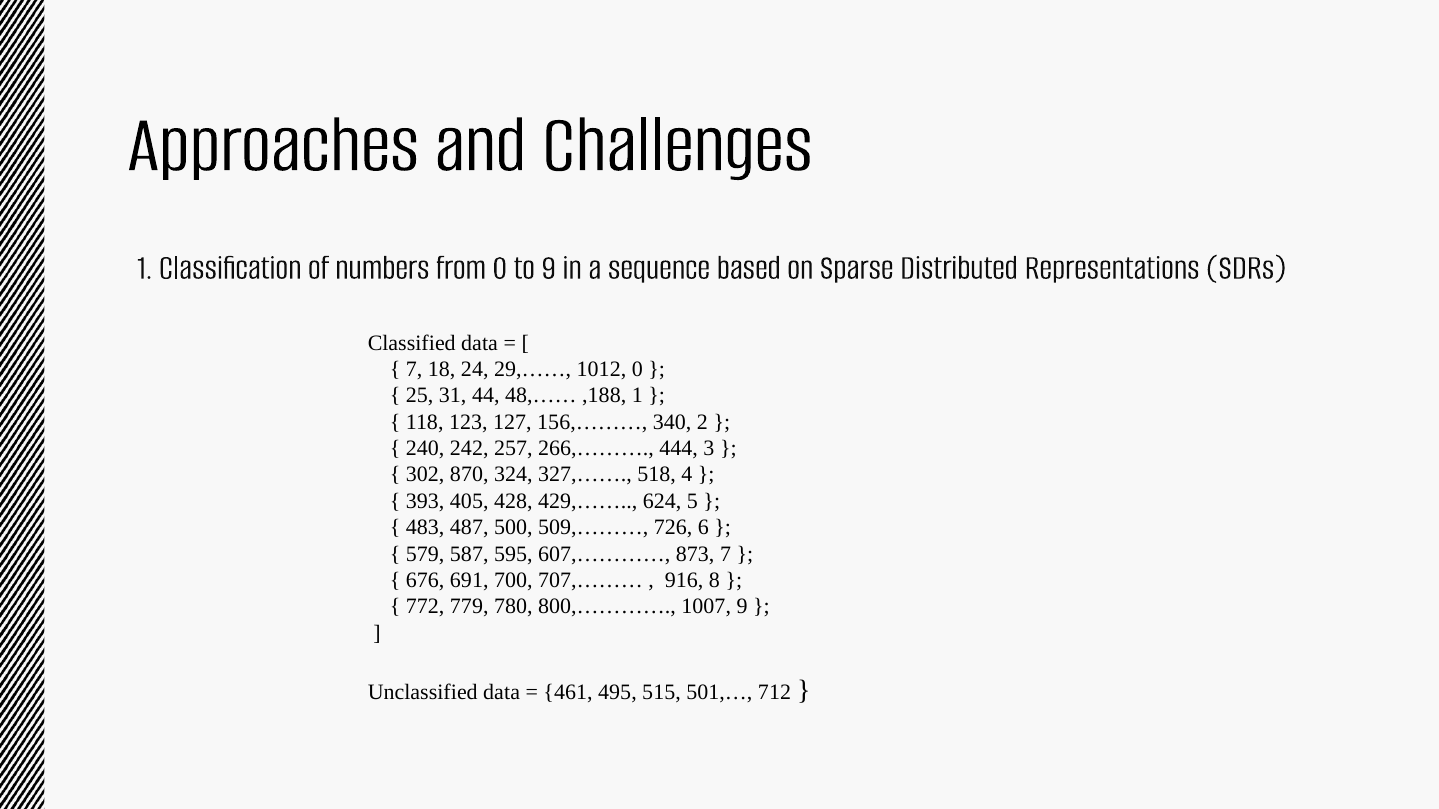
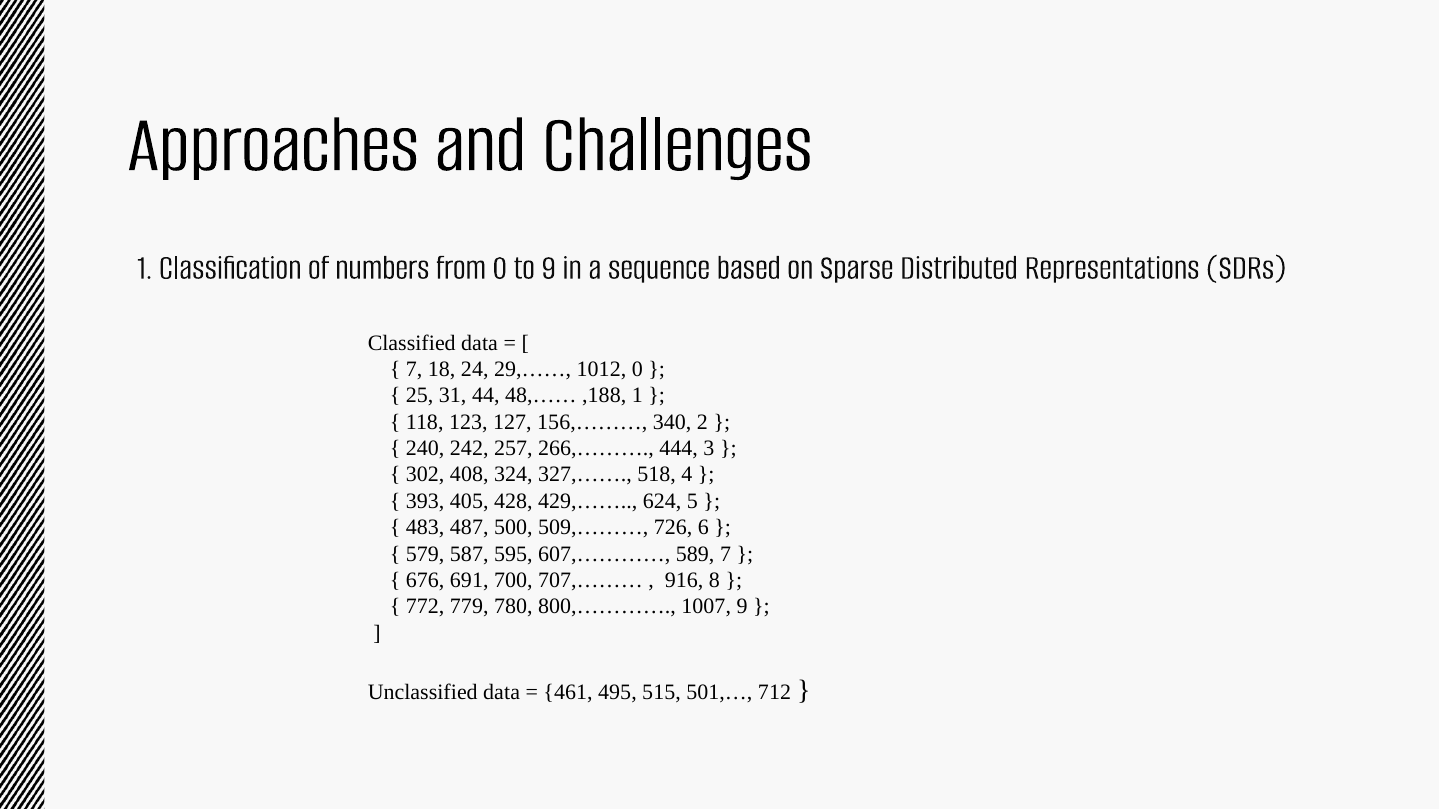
870: 870 -> 408 (469, 475)
873: 873 -> 589 (695, 554)
